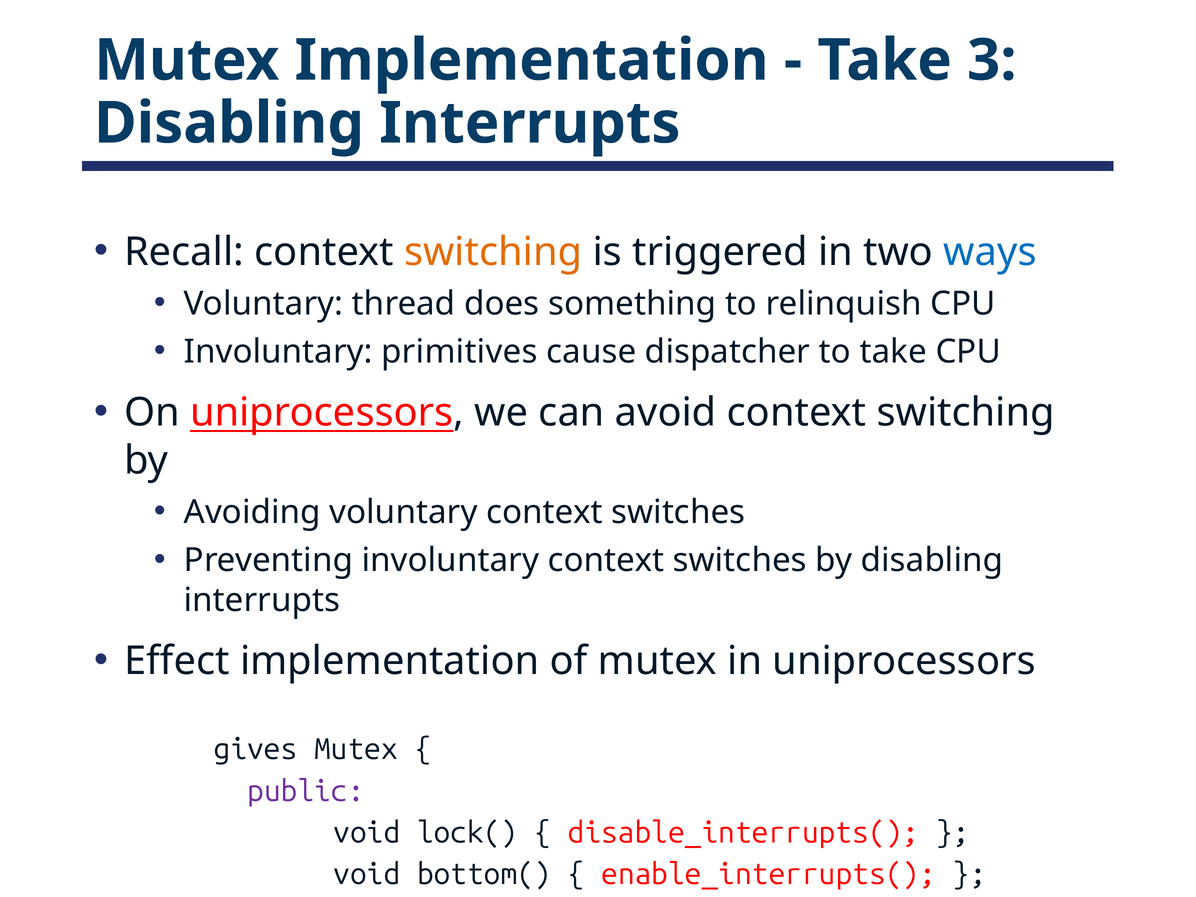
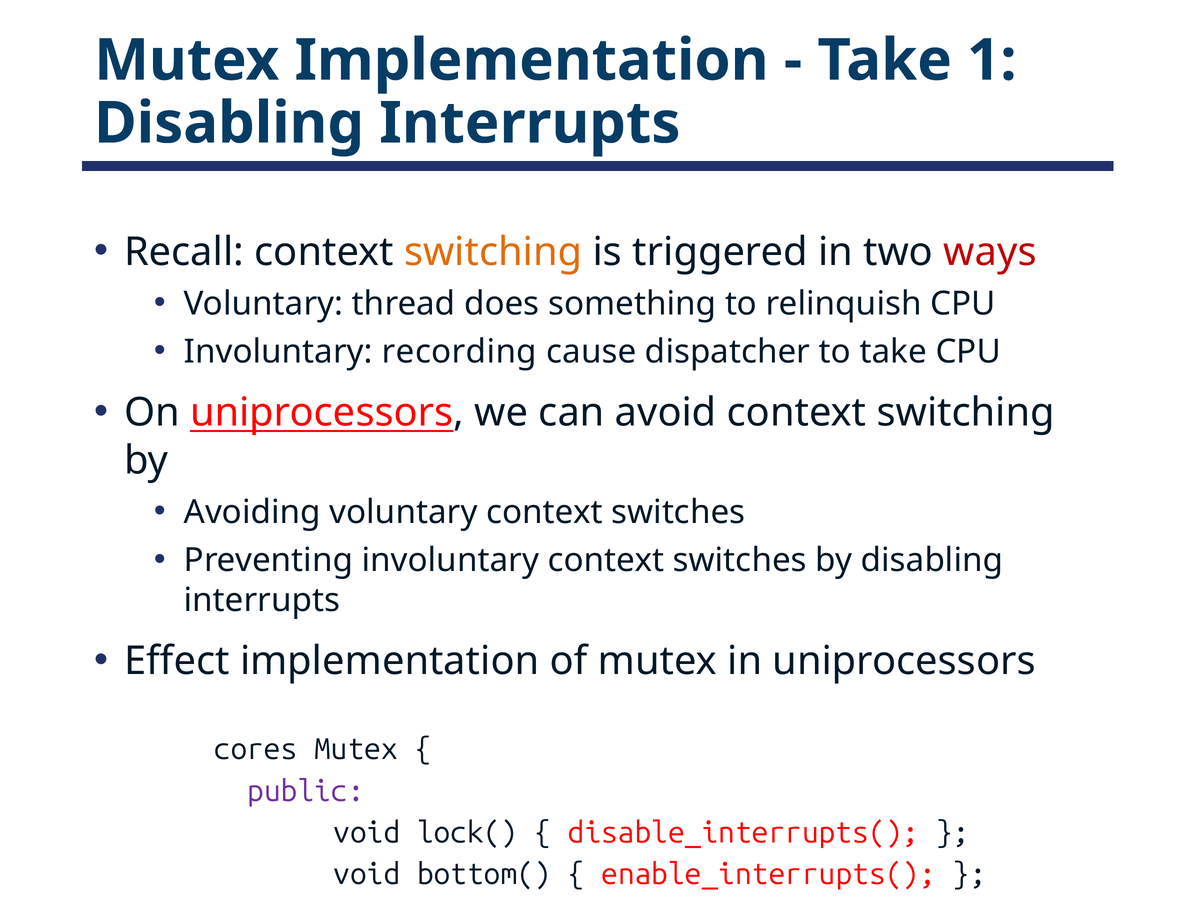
3: 3 -> 1 (992, 61)
ways colour: blue -> red (990, 252)
primitives: primitives -> recording (459, 352)
gives: gives -> cores (256, 749)
